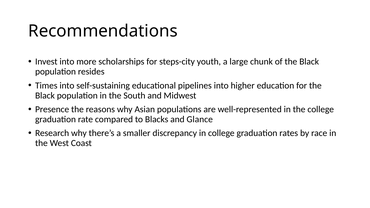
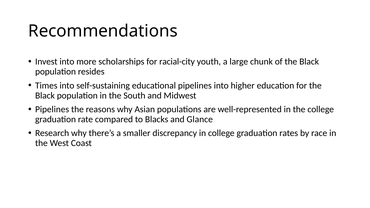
steps-city: steps-city -> racial-city (177, 62)
Presence: Presence -> Pipelines (52, 109)
